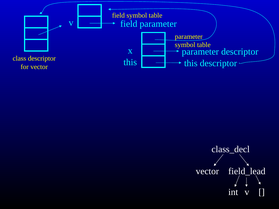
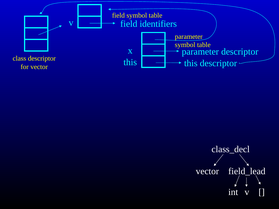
field parameter: parameter -> identifiers (158, 24)
